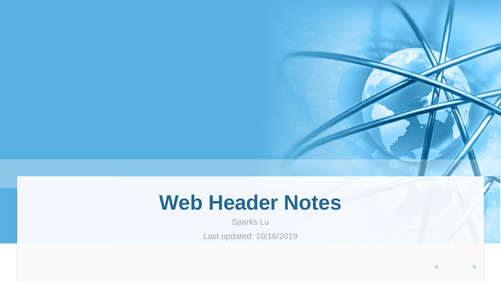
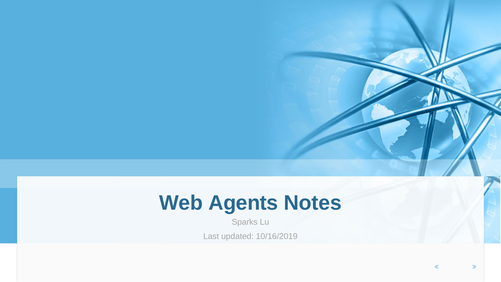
Header: Header -> Agents (243, 203)
